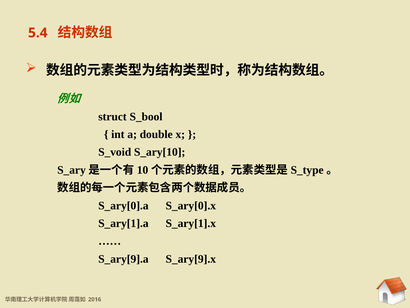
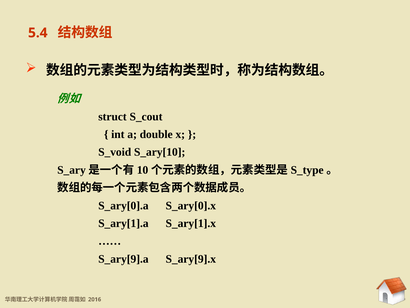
S_bool: S_bool -> S_cout (146, 116)
